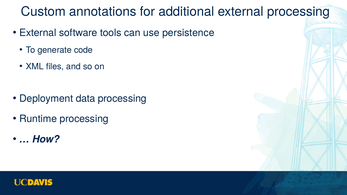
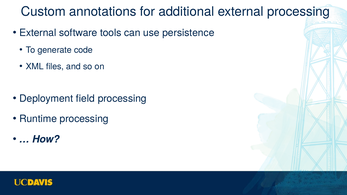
data: data -> field (85, 99)
